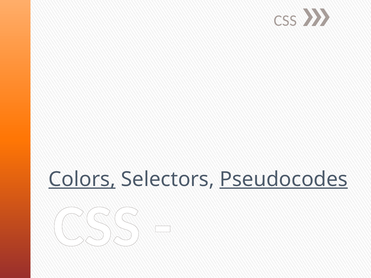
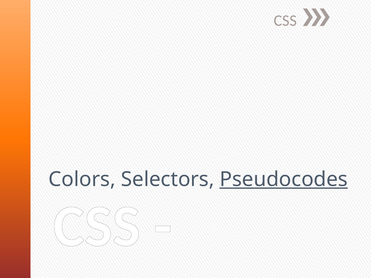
Colors underline: present -> none (82, 179)
